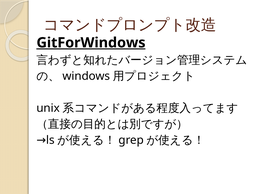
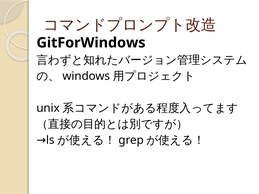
GitForWindows underline: present -> none (91, 43)
